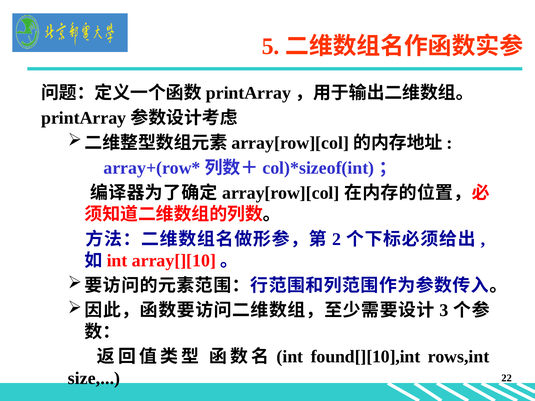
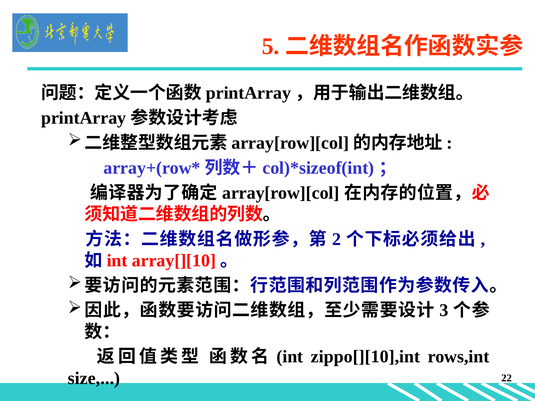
found[][10],int: found[][10],int -> zippo[][10],int (365, 357)
